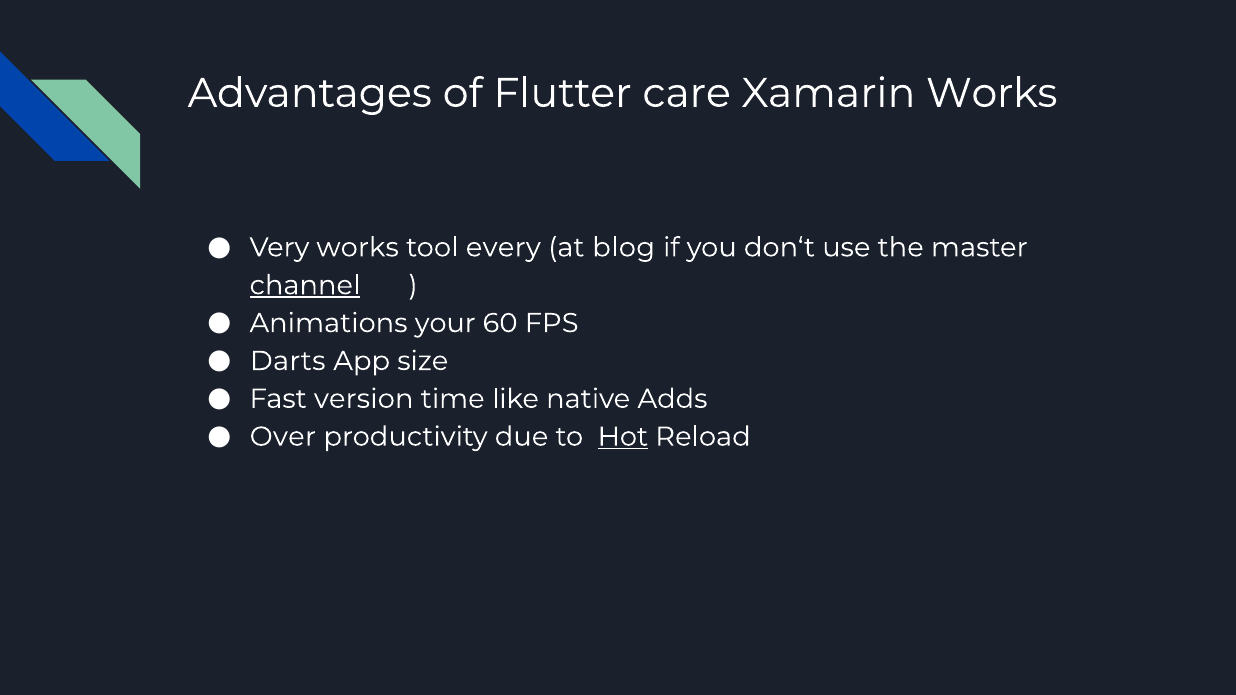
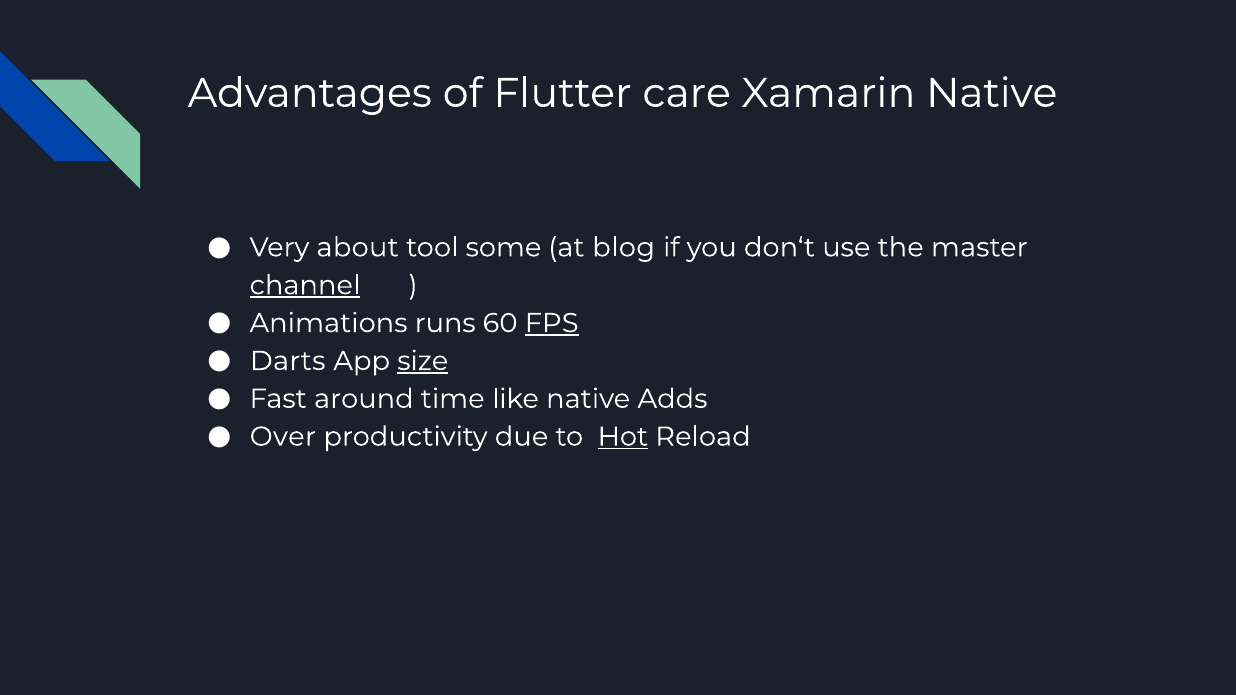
Xamarin Works: Works -> Native (992, 93)
Very works: works -> about (358, 248)
every: every -> some (503, 248)
your: your -> runs (445, 323)
FPS underline: none -> present (552, 323)
size underline: none -> present (423, 361)
version: version -> around (364, 399)
